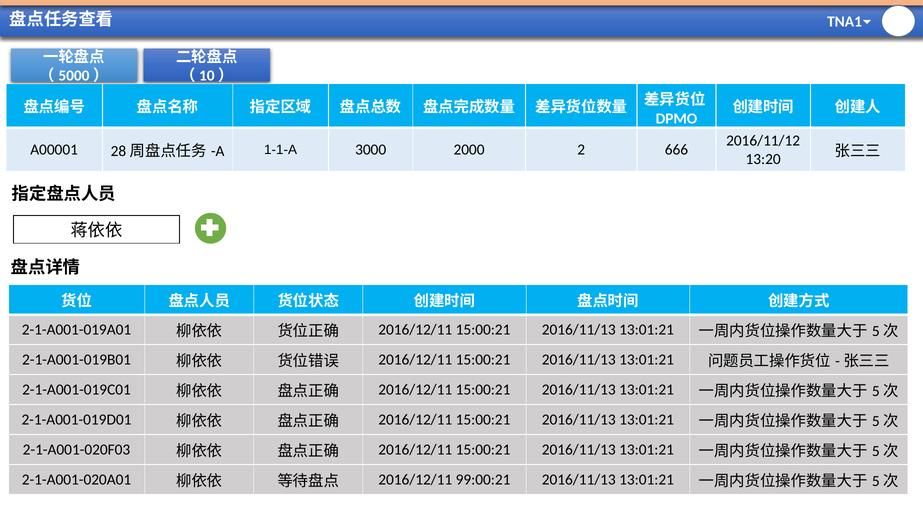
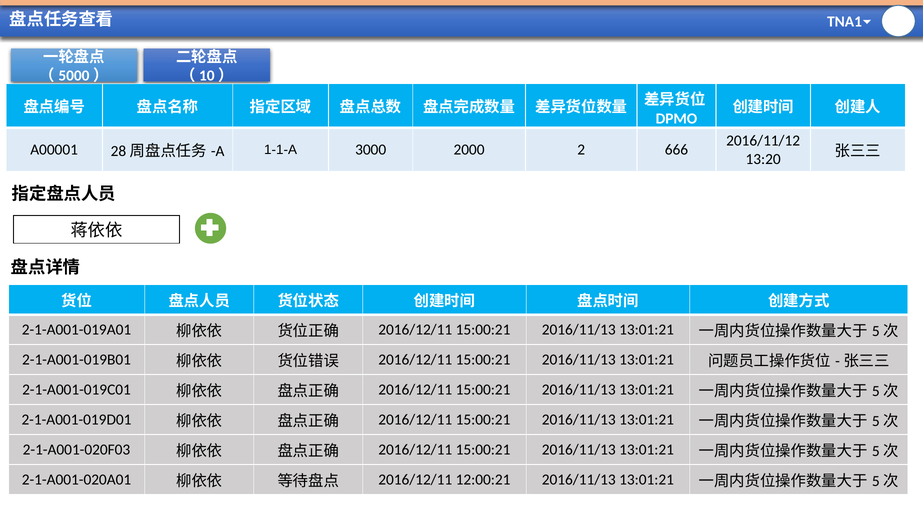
99:00:21: 99:00:21 -> 12:00:21 (483, 480)
